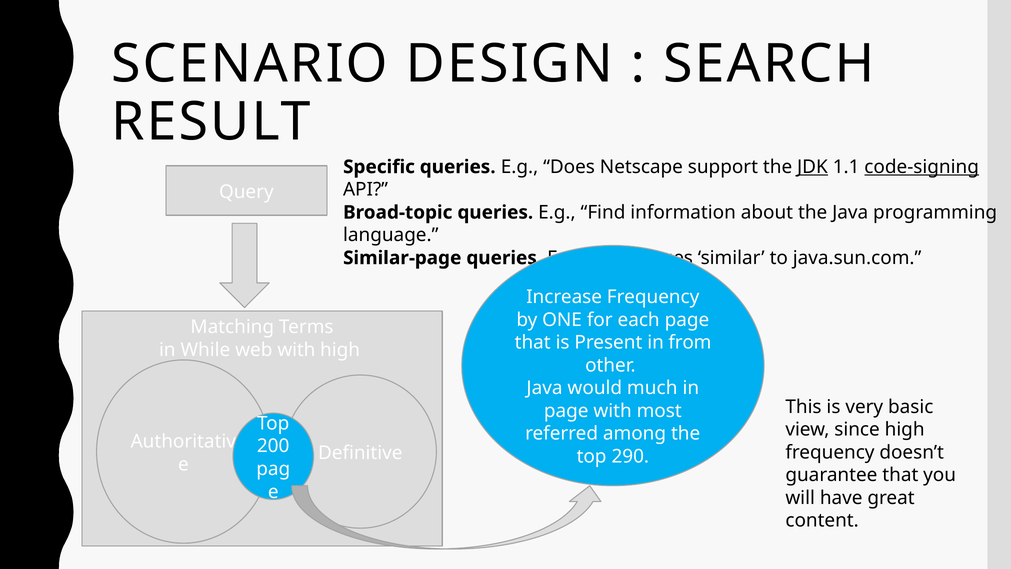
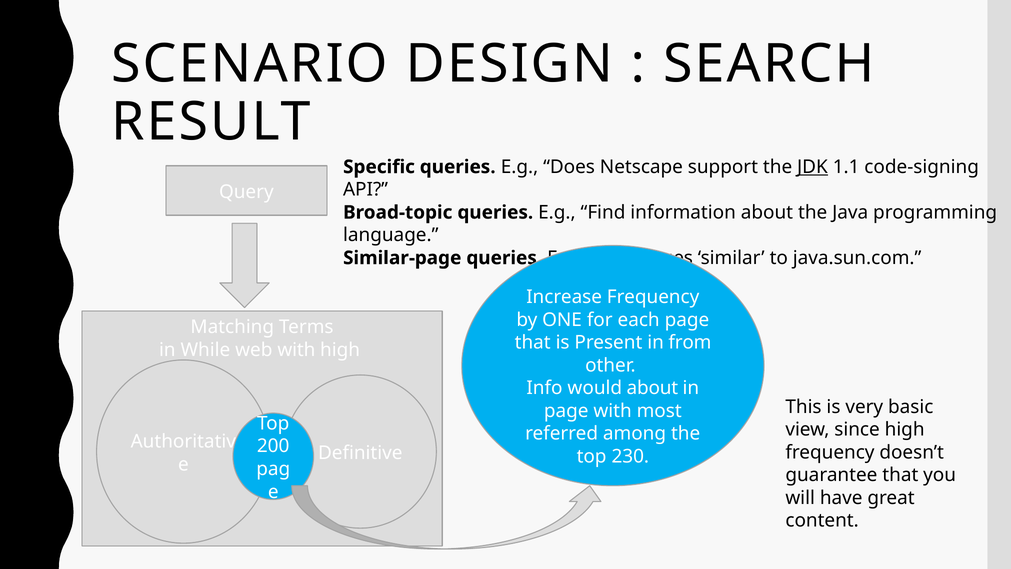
code-signing underline: present -> none (922, 167)
Java: Java -> Info (544, 388)
would much: much -> about (652, 388)
290: 290 -> 230 (630, 456)
